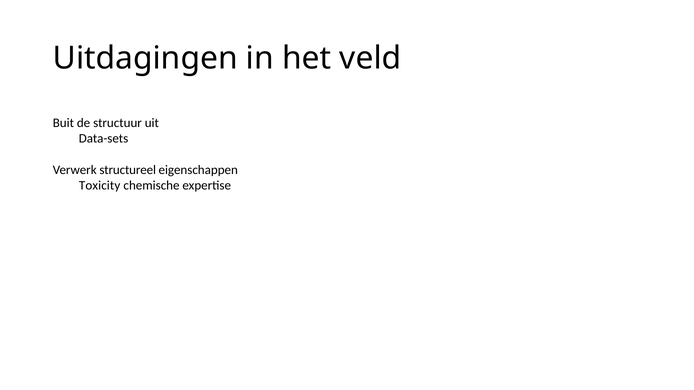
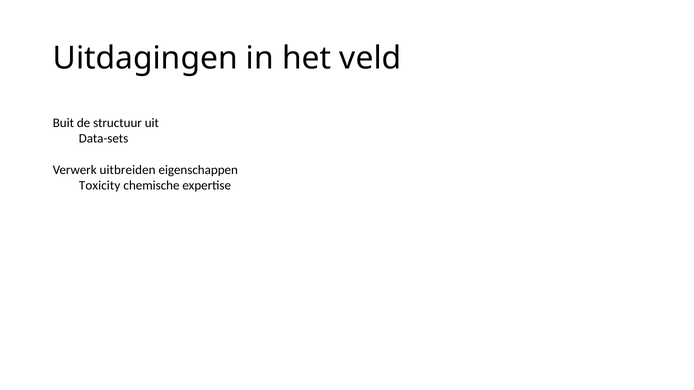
structureel: structureel -> uitbreiden (128, 170)
